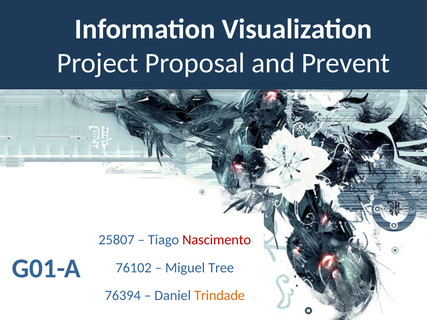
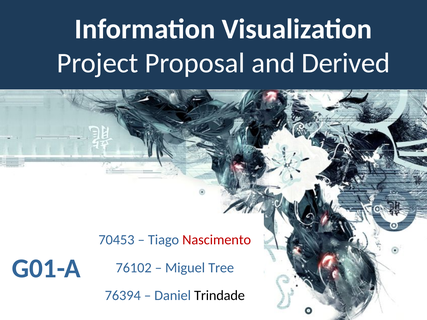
Prevent: Prevent -> Derived (346, 63)
25807: 25807 -> 70453 (116, 240)
Trindade colour: orange -> black (220, 296)
